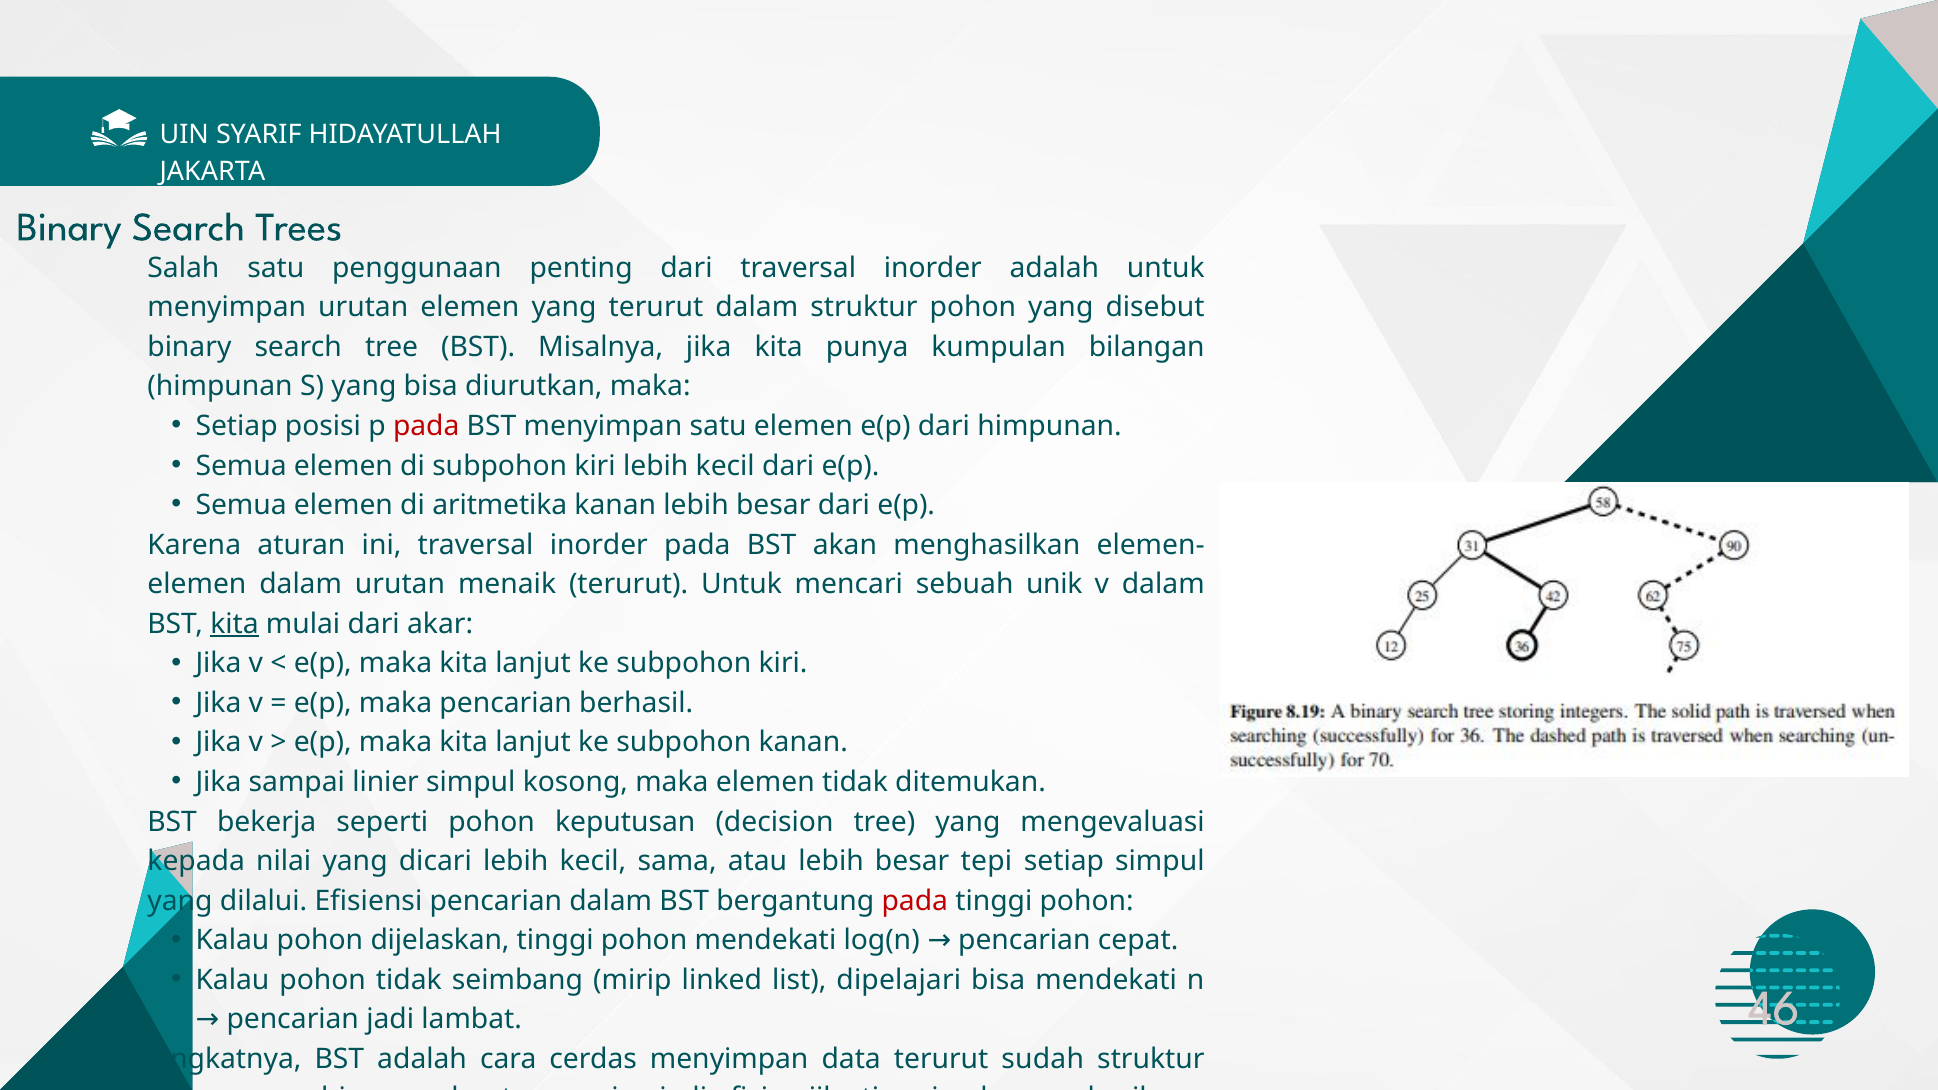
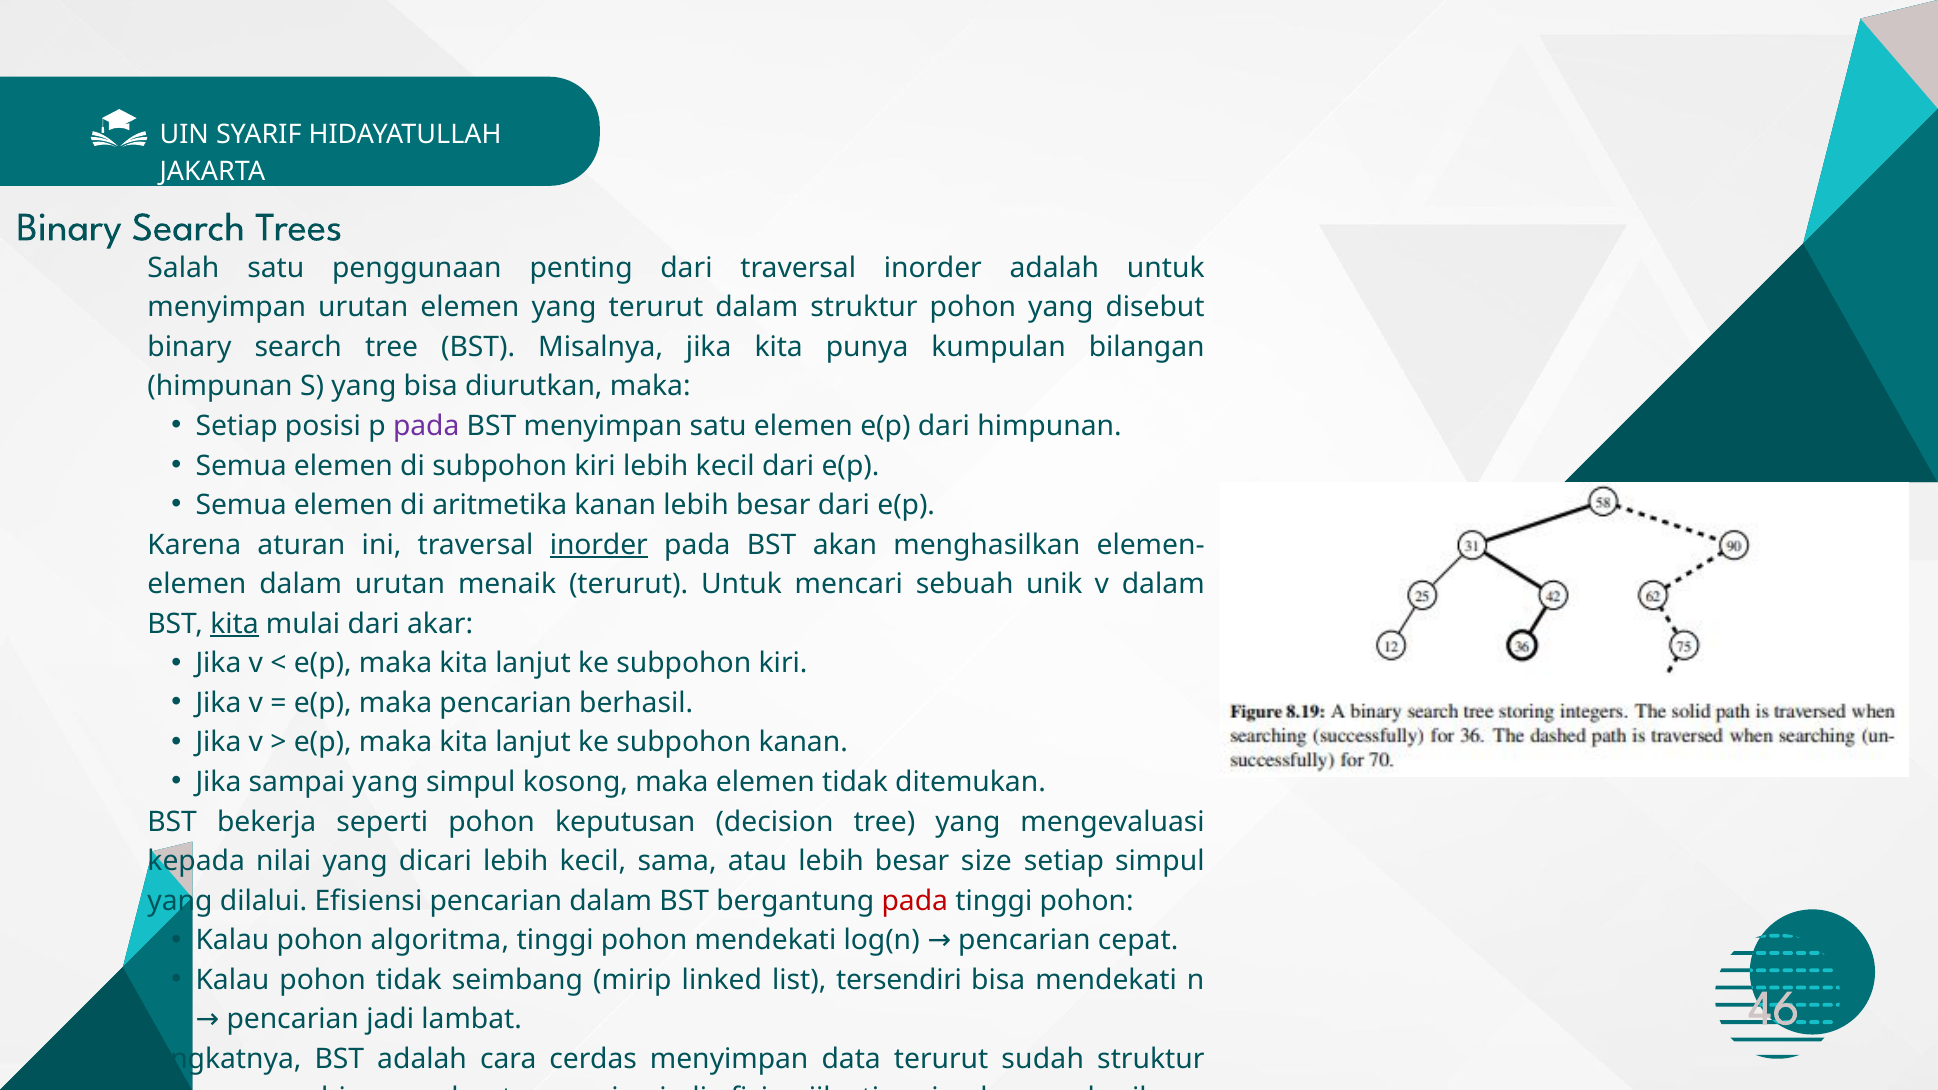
pada colour: red -> purple (426, 426)
inorder underline: none -> present (599, 545)
sampai linier: linier -> yang (385, 782)
tepi: tepi -> size (986, 861)
dijelaskan: dijelaskan -> algoritma (440, 940)
dipelajari: dipelajari -> tersendiri (899, 980)
